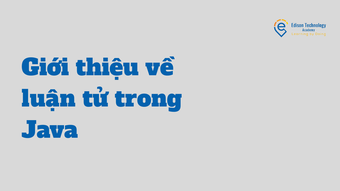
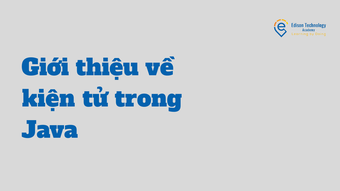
luận: luận -> kiện (49, 99)
